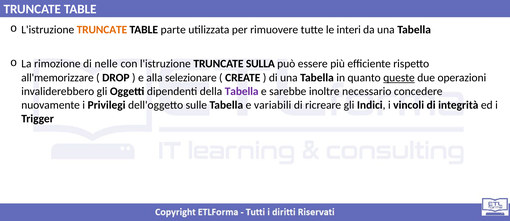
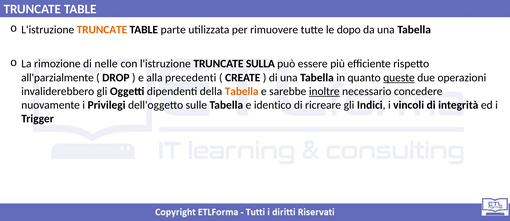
interi: interi -> dopo (349, 30)
all'memorizzare: all'memorizzare -> all'parzialmente (57, 78)
selezionare: selezionare -> precedenti (191, 78)
Tabella colour: purple -> orange (242, 91)
inoltre underline: none -> present (324, 91)
variabili: variabili -> identico (273, 105)
